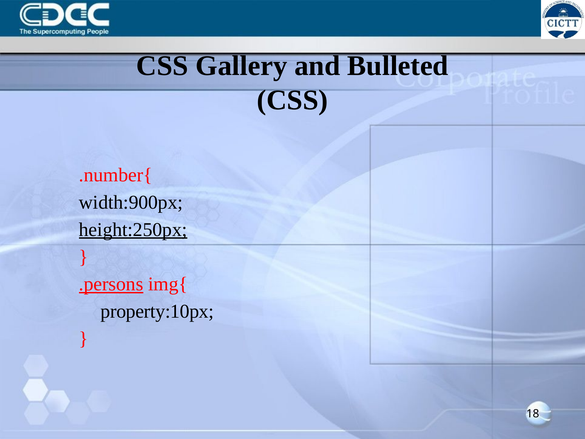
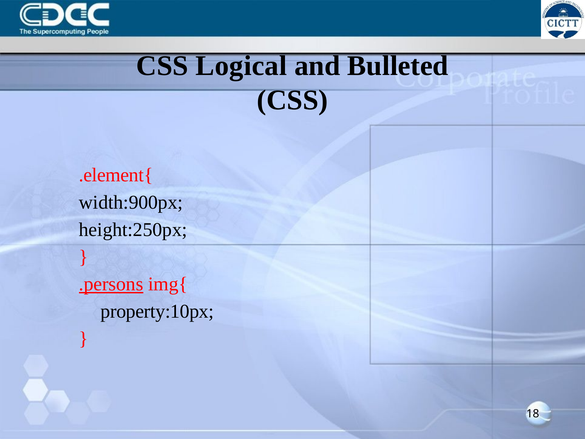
Gallery: Gallery -> Logical (241, 66)
.number{: .number{ -> .element{ (116, 175)
height:250px underline: present -> none (133, 229)
